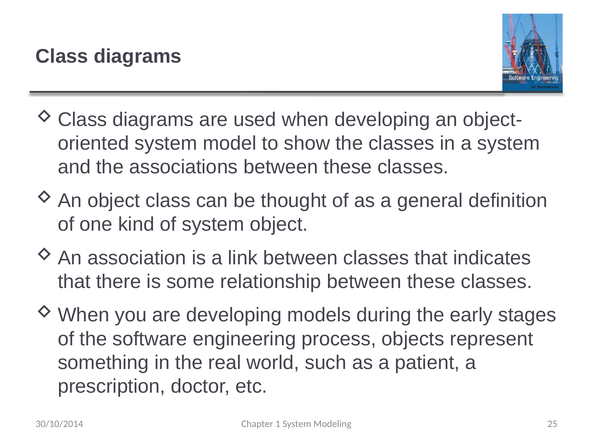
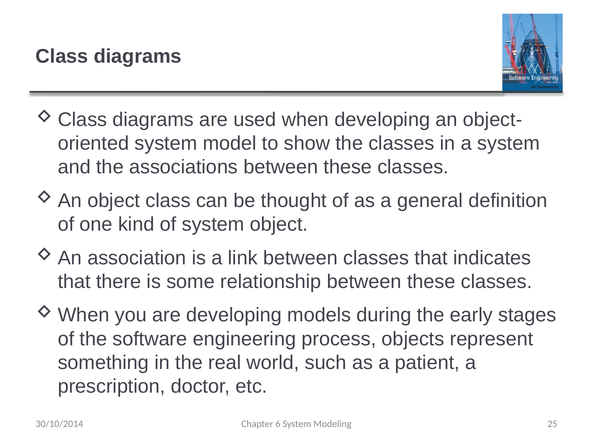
1: 1 -> 6 (278, 425)
